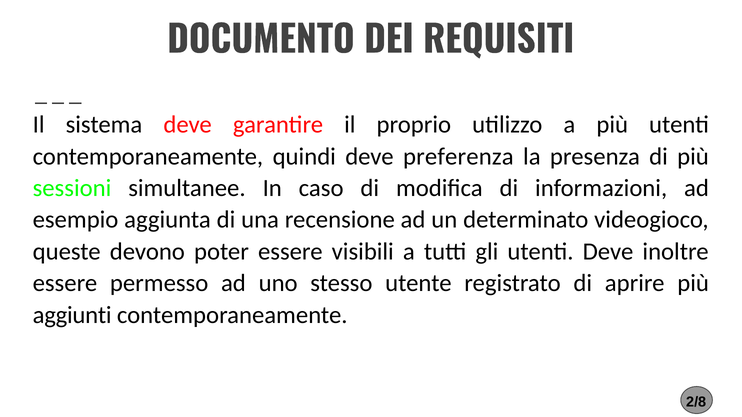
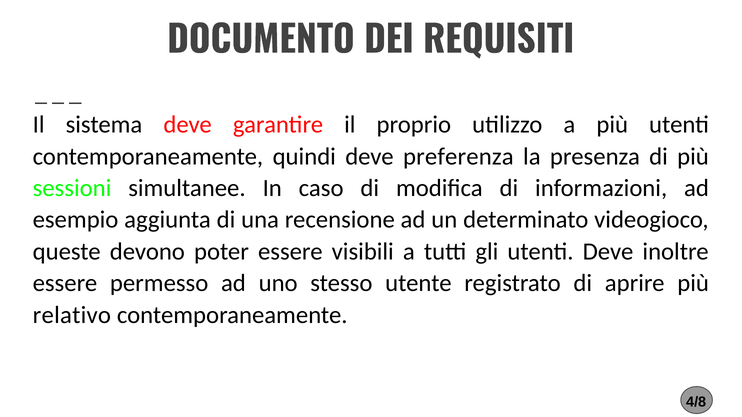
aggiunti: aggiunti -> relativo (72, 315)
2/8: 2/8 -> 4/8 (696, 402)
